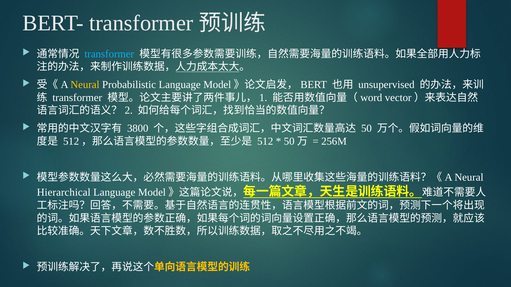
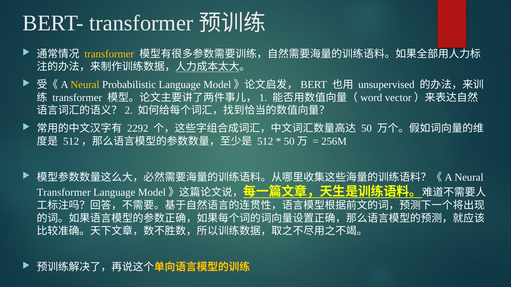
transformer colour: light blue -> yellow (109, 54)
3800: 3800 -> 2292 (138, 129)
Hierarchical: Hierarchical -> Transformer (64, 193)
